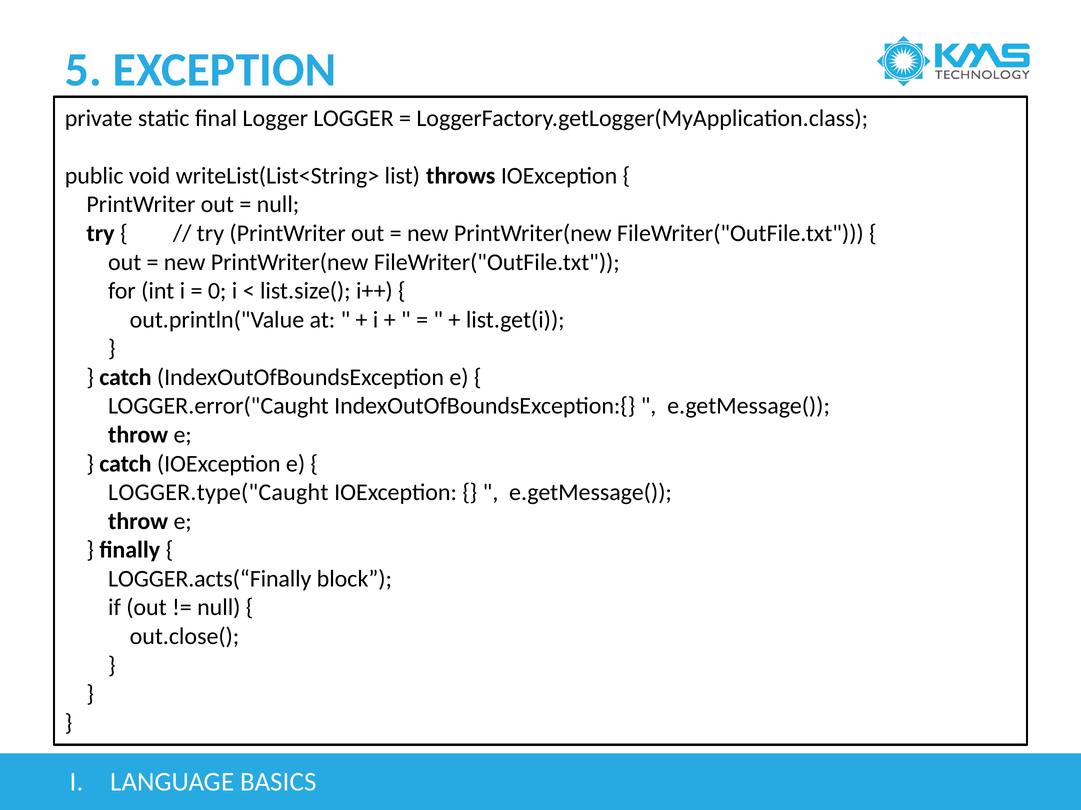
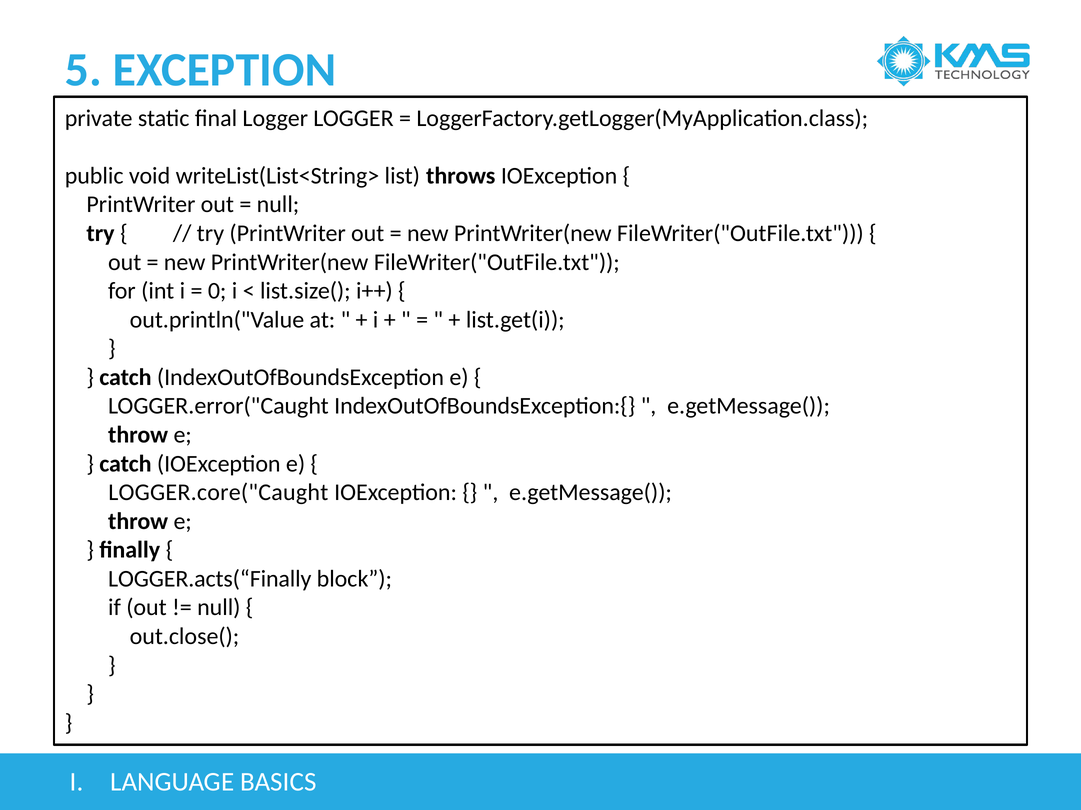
LOGGER.type("Caught: LOGGER.type("Caught -> LOGGER.core("Caught (218, 493)
